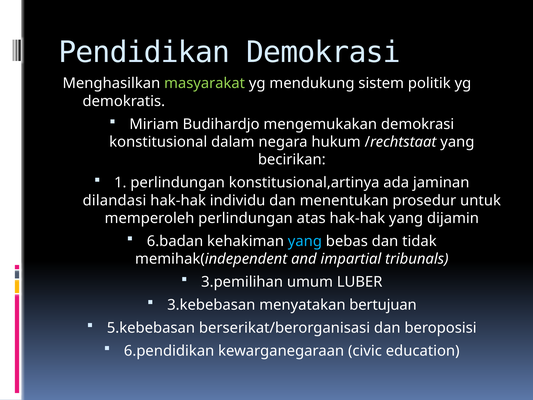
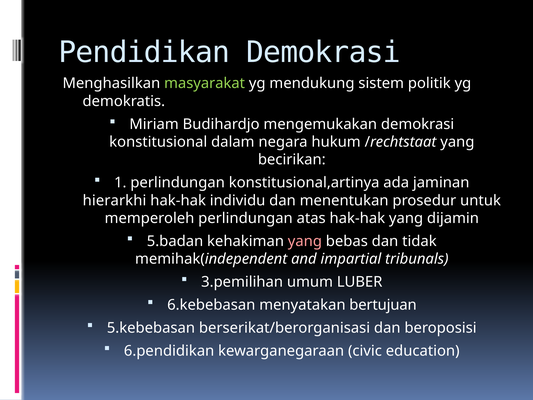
dilandasi: dilandasi -> hierarkhi (115, 200)
6.badan: 6.badan -> 5.badan (175, 241)
yang colour: light blue -> pink (305, 241)
3.kebebasan: 3.kebebasan -> 6.kebebasan (211, 305)
